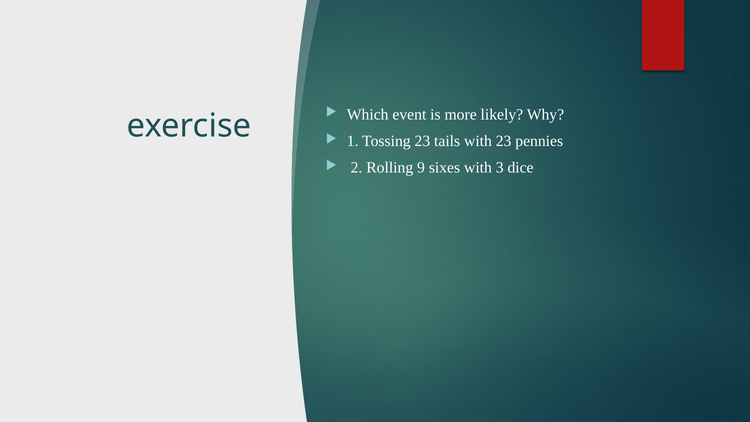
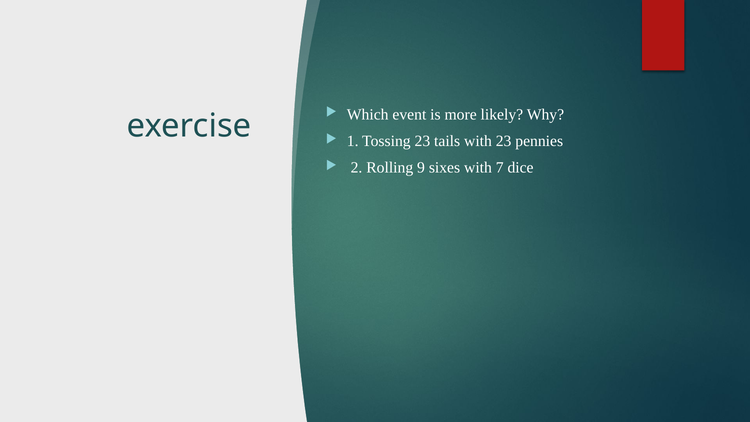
3: 3 -> 7 (500, 168)
